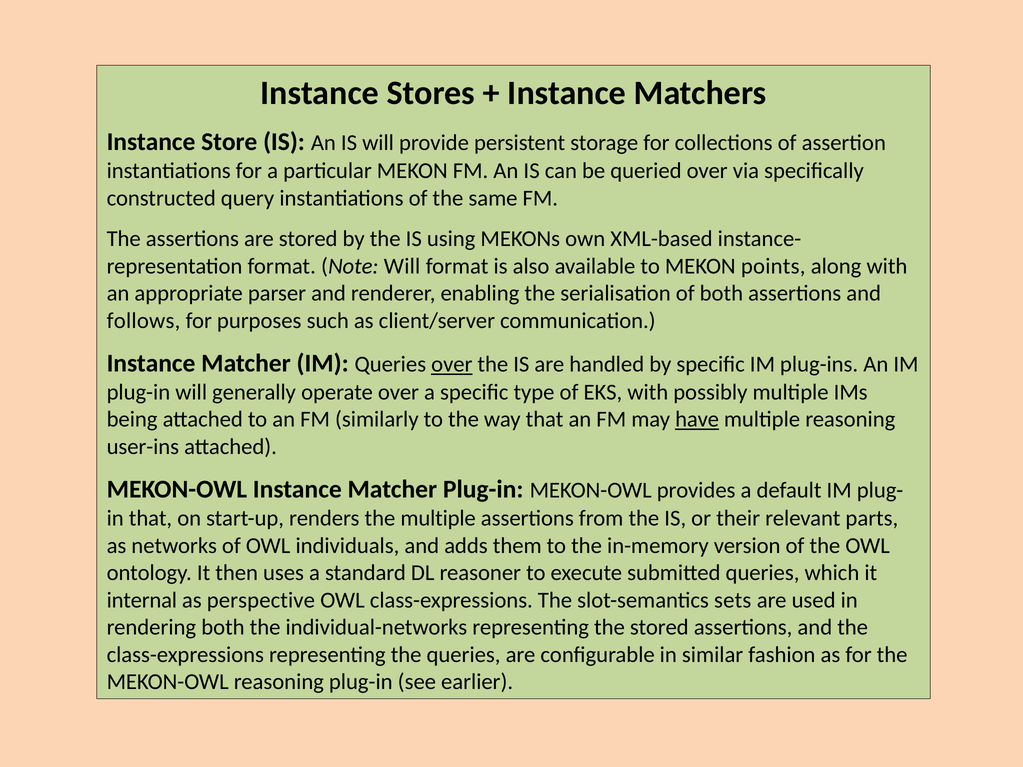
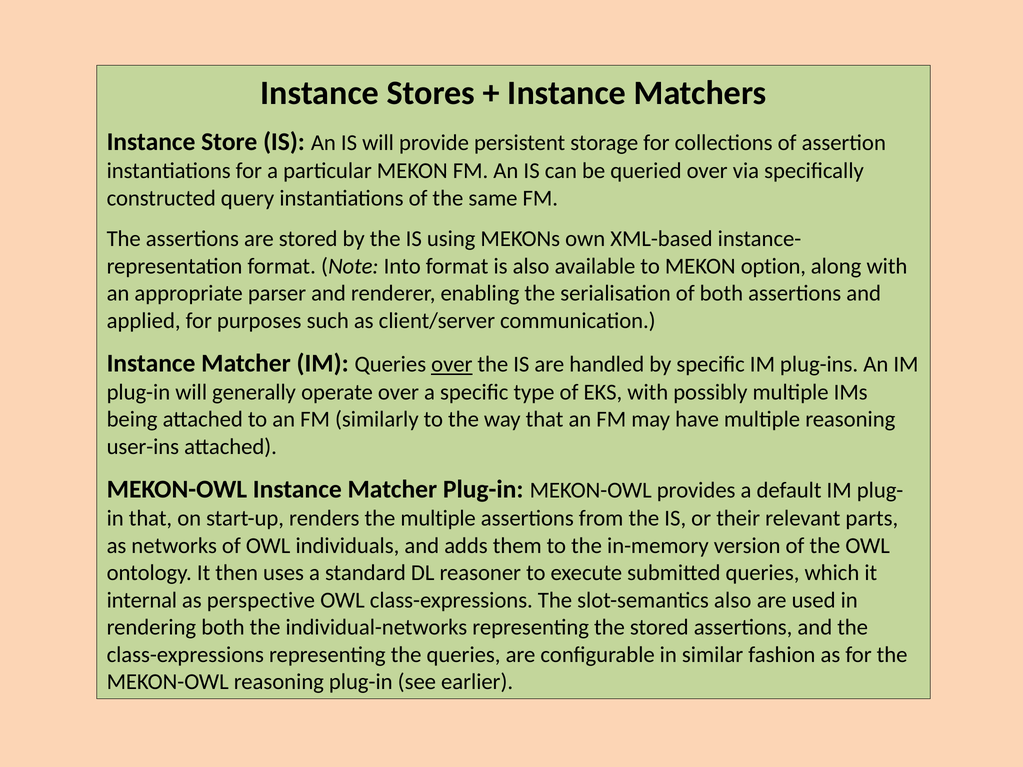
Note Will: Will -> Into (402, 266)
points: points -> option (773, 266)
follows: follows -> applied (144, 321)
have underline: present -> none (697, 420)
slot-semantics sets: sets -> also (733, 600)
